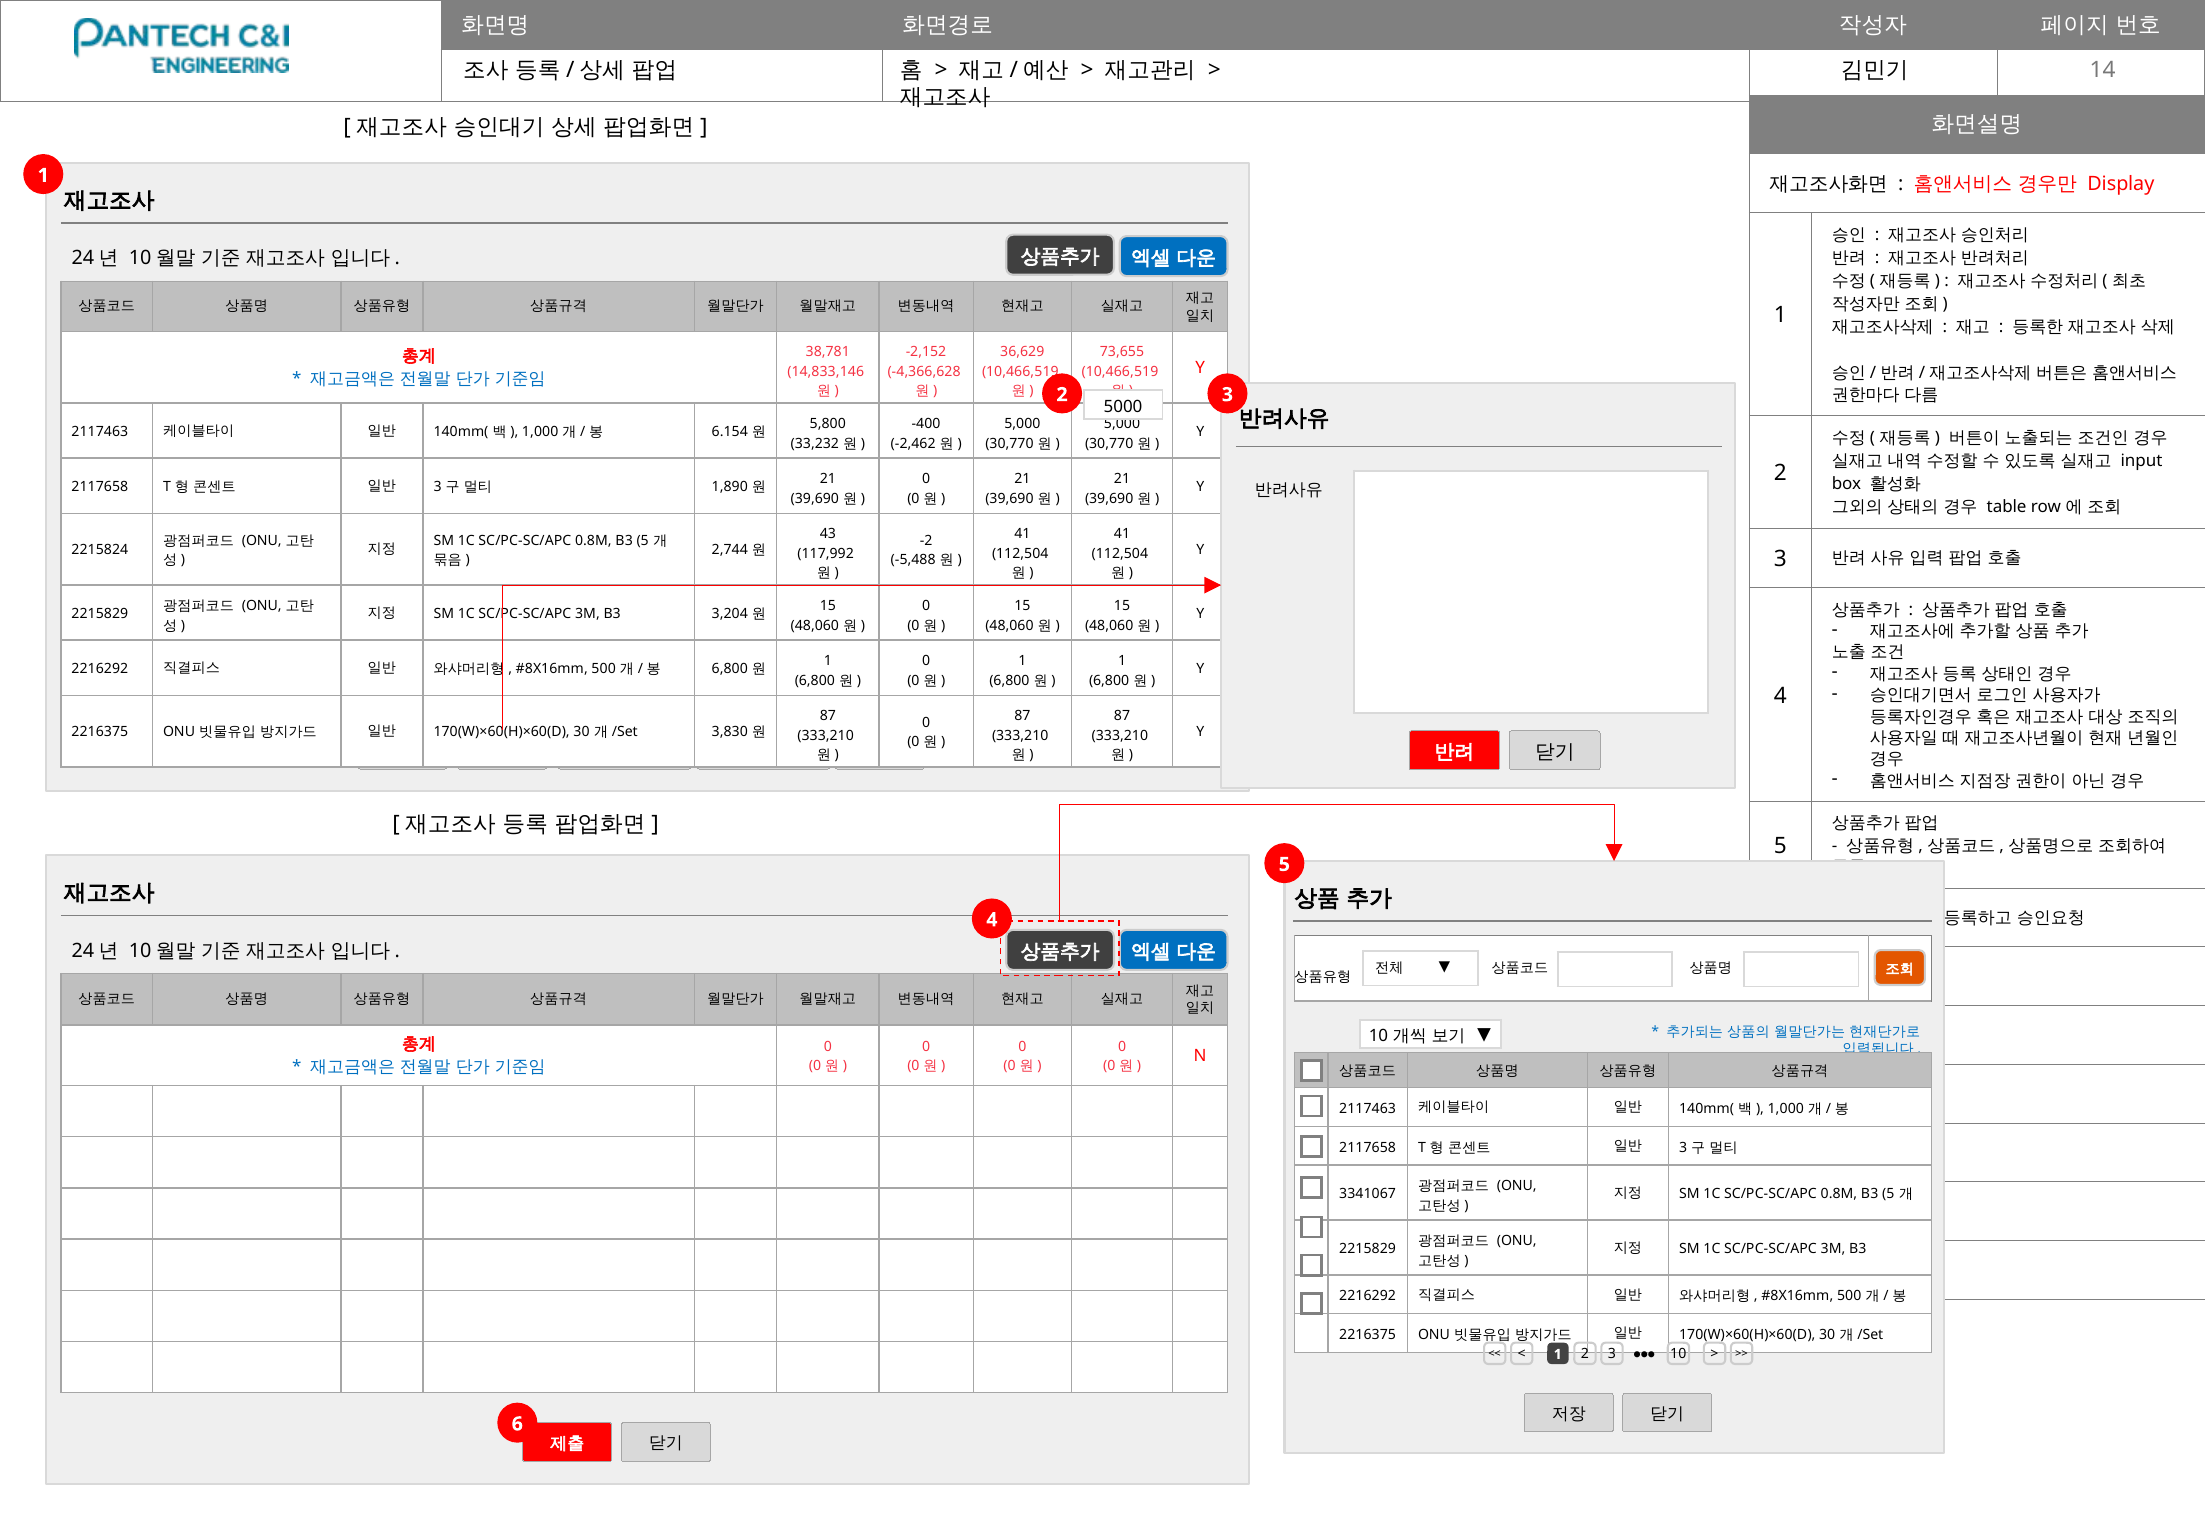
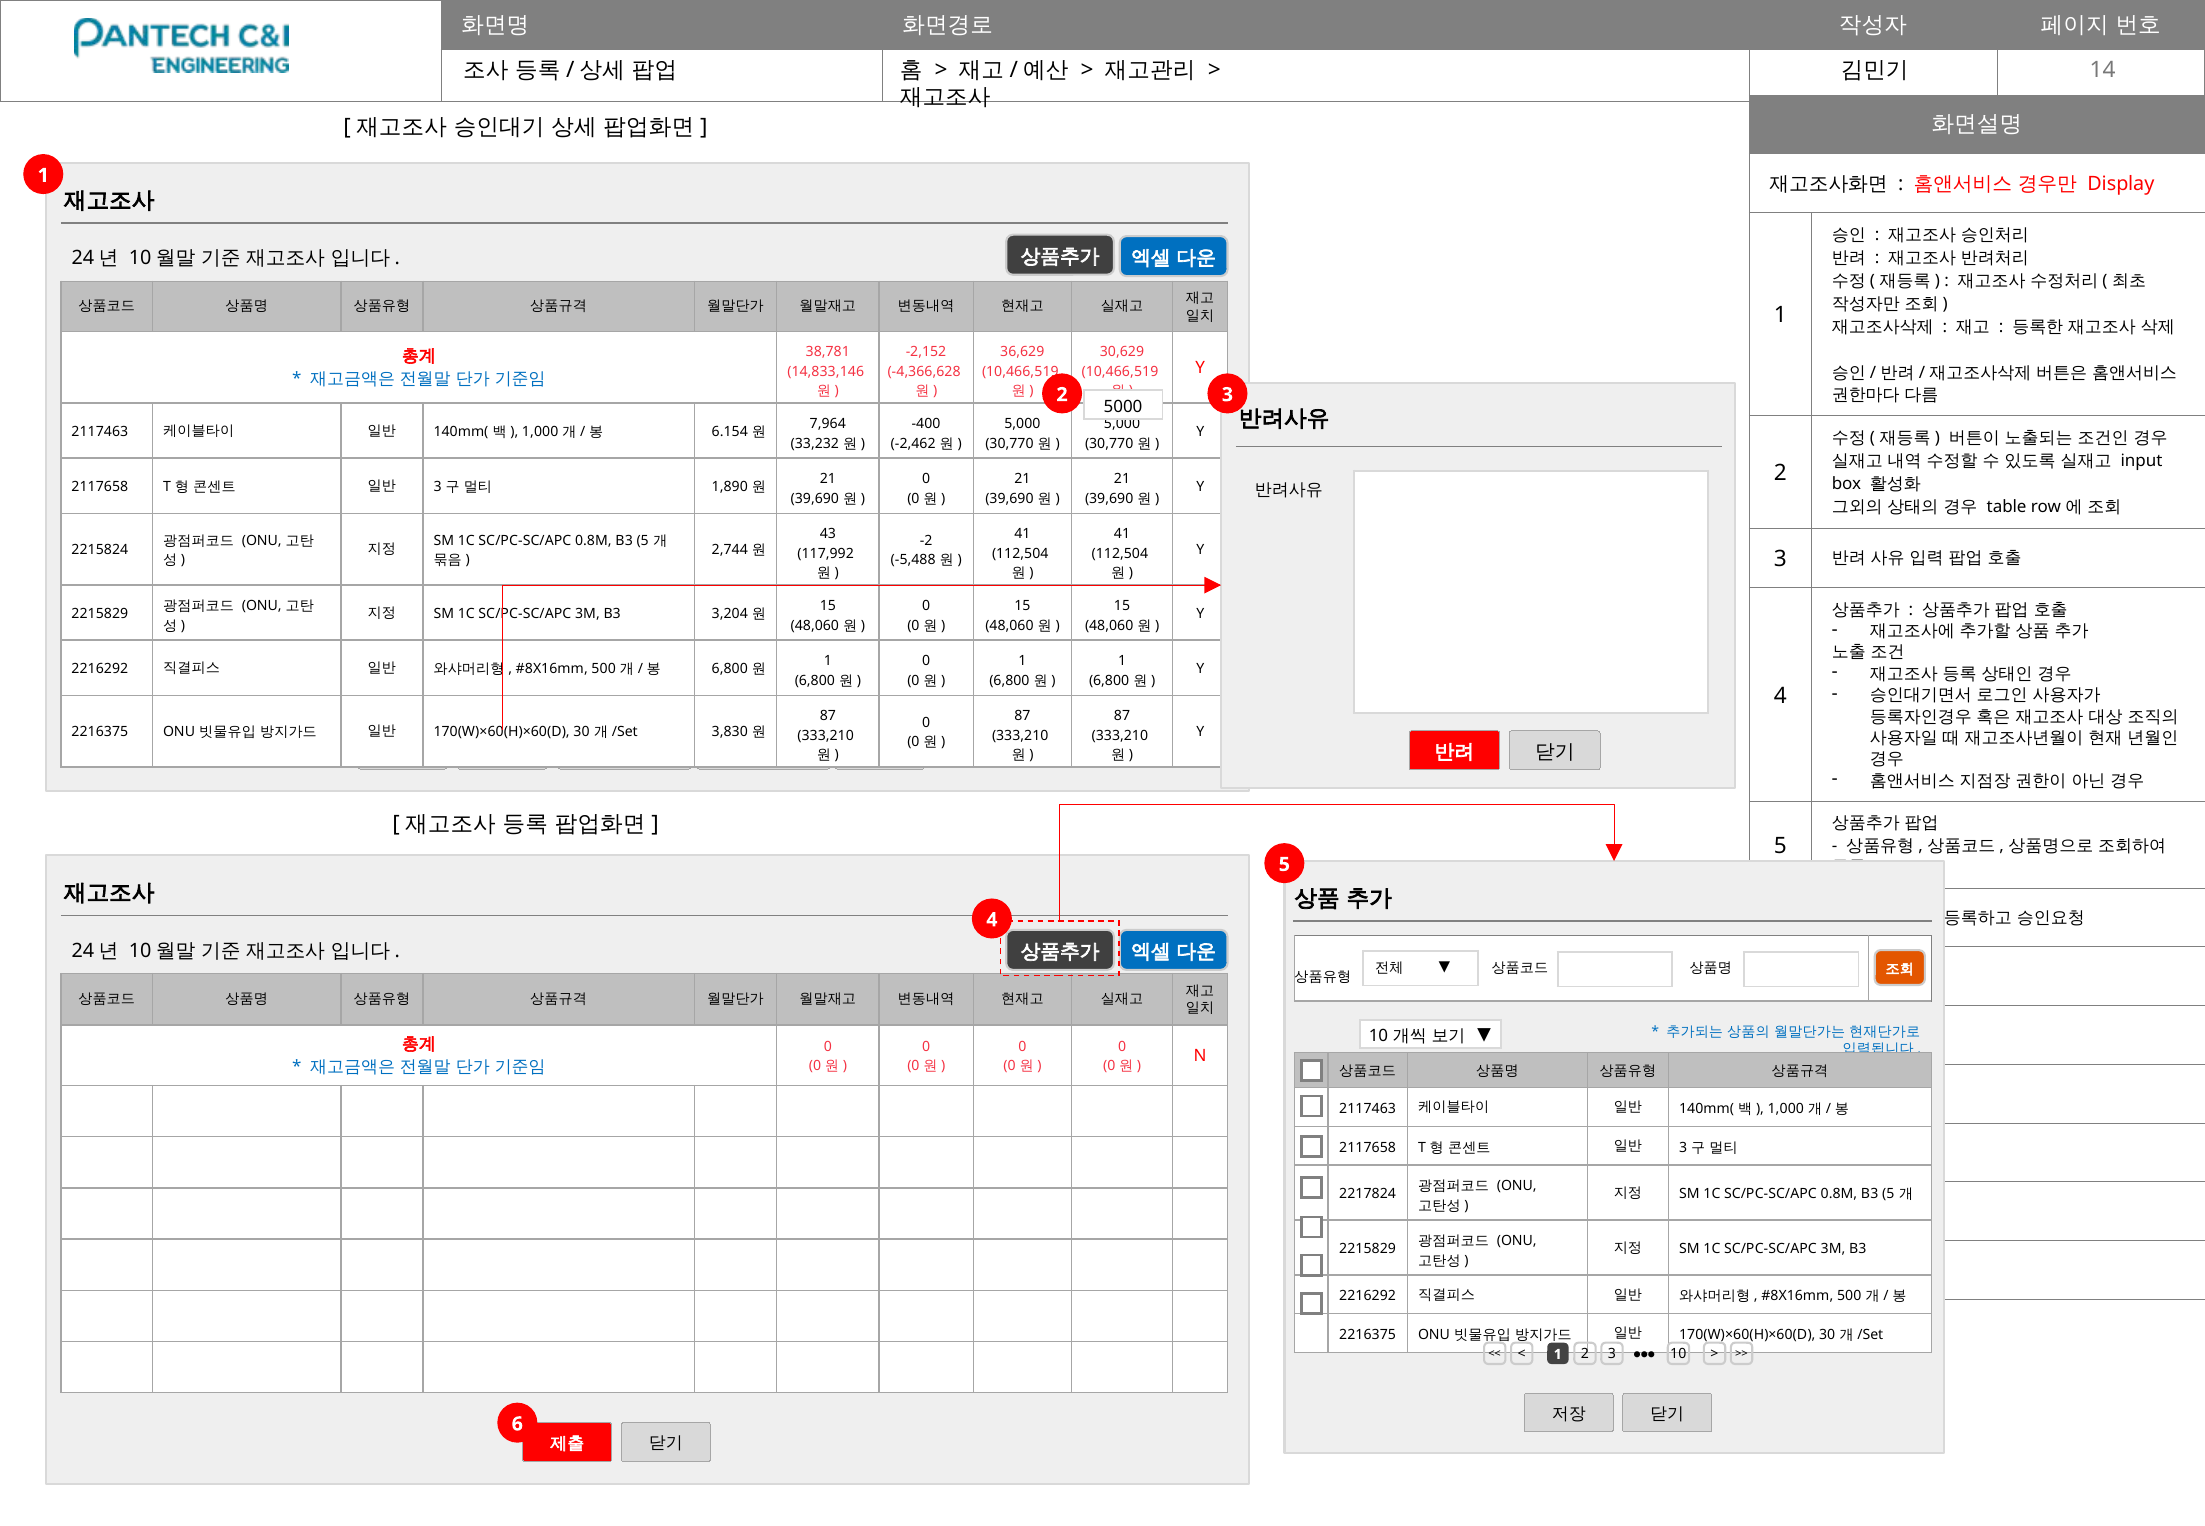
73,655: 73,655 -> 30,629 (1122, 352)
5,800: 5,800 -> 7,964 (828, 424)
3341067: 3341067 -> 2217824 (1368, 1194)
